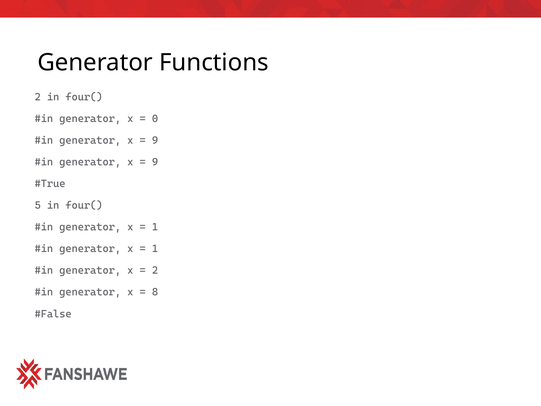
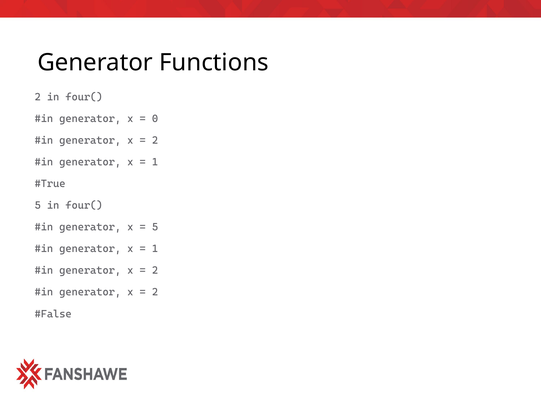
9: 9 -> 2 (155, 140)
9: 9 -> 1 (155, 162)
1: 1 -> 5 (155, 227)
8: 8 -> 2 (155, 292)
